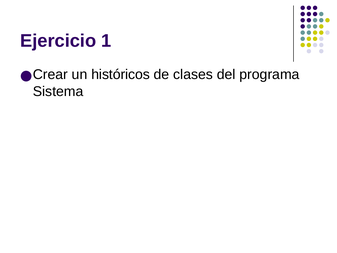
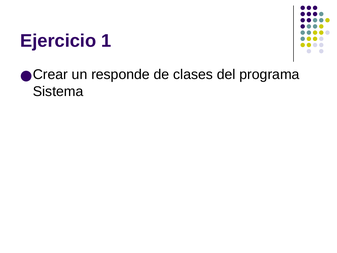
históricos: históricos -> responde (121, 74)
